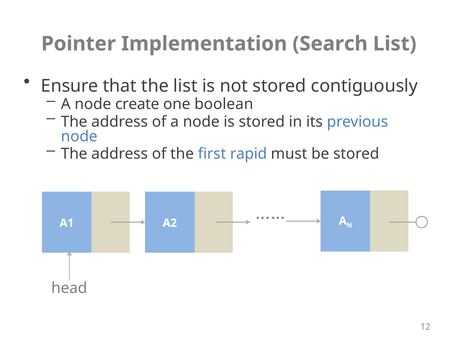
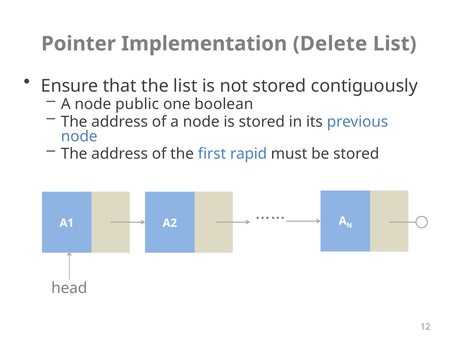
Search: Search -> Delete (330, 44)
create: create -> public (137, 104)
